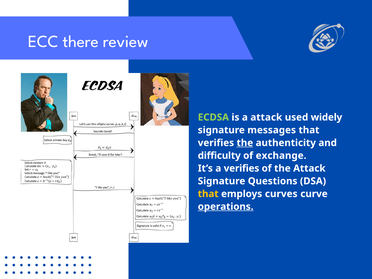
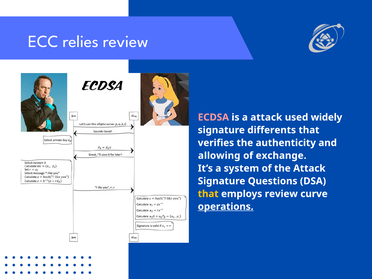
there: there -> relies (81, 41)
ECDSA colour: light green -> pink (213, 117)
messages: messages -> differents (272, 130)
the underline: present -> none (245, 143)
difficulty: difficulty -> allowing (219, 156)
a verifies: verifies -> system (241, 168)
employs curves: curves -> review (281, 194)
